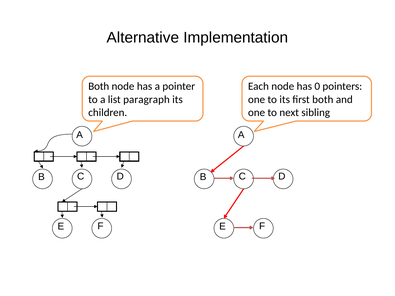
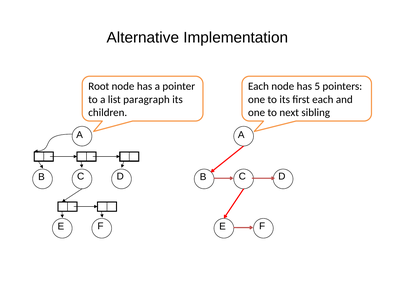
Both: Both -> Root (99, 86)
0: 0 -> 5 (317, 86)
first both: both -> each (323, 99)
